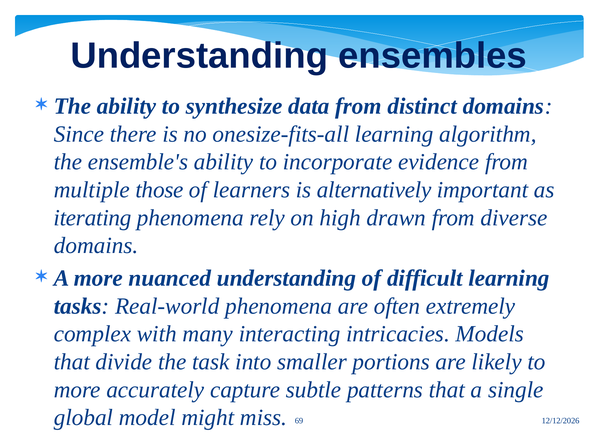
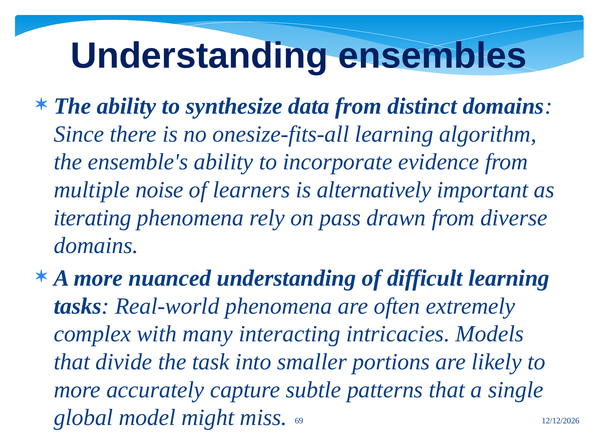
those: those -> noise (159, 190)
high: high -> pass (340, 218)
